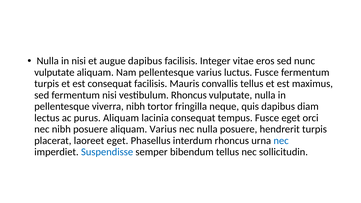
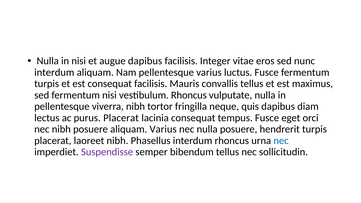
vulputate: vulputate -> interdum (54, 72)
purus Aliquam: Aliquam -> Placerat (121, 118)
laoreet eget: eget -> nibh (117, 141)
Suspendisse colour: blue -> purple (107, 152)
